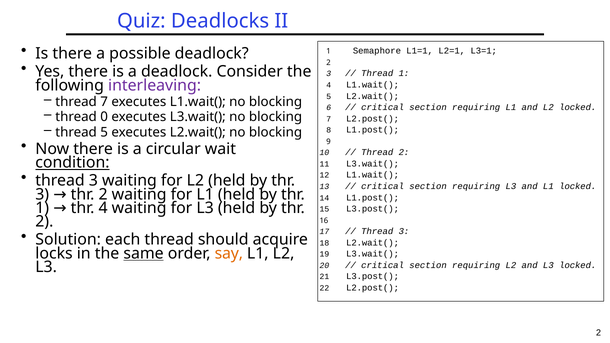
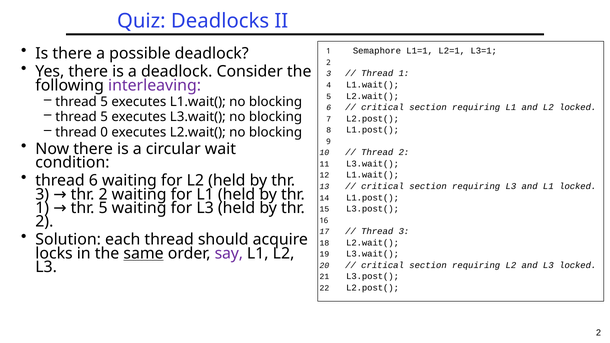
7: 7 -> 5 (104, 102)
0: 0 -> 5 (104, 117)
thread 5: 5 -> 0 (104, 132)
condition underline: present -> none (72, 163)
3: 3 -> 6 (93, 181)
thr 4: 4 -> 5 (103, 208)
say colour: orange -> purple (229, 253)
